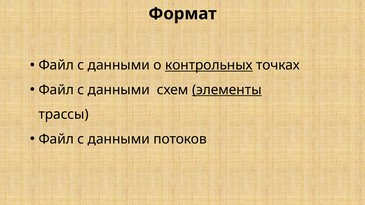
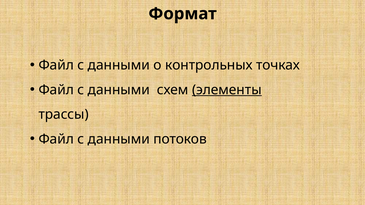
контрольных underline: present -> none (209, 65)
